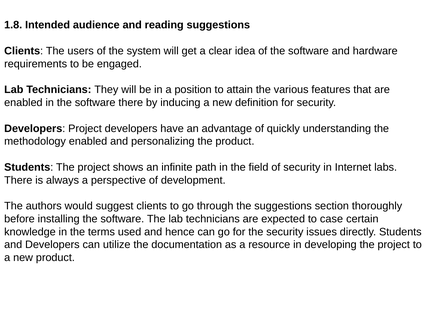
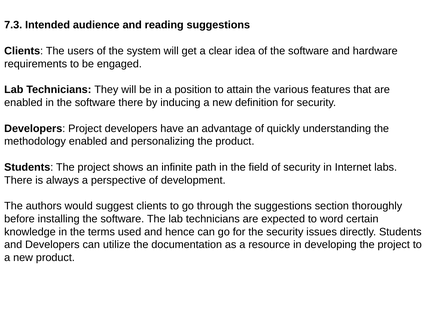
1.8: 1.8 -> 7.3 (13, 25)
case: case -> word (332, 219)
